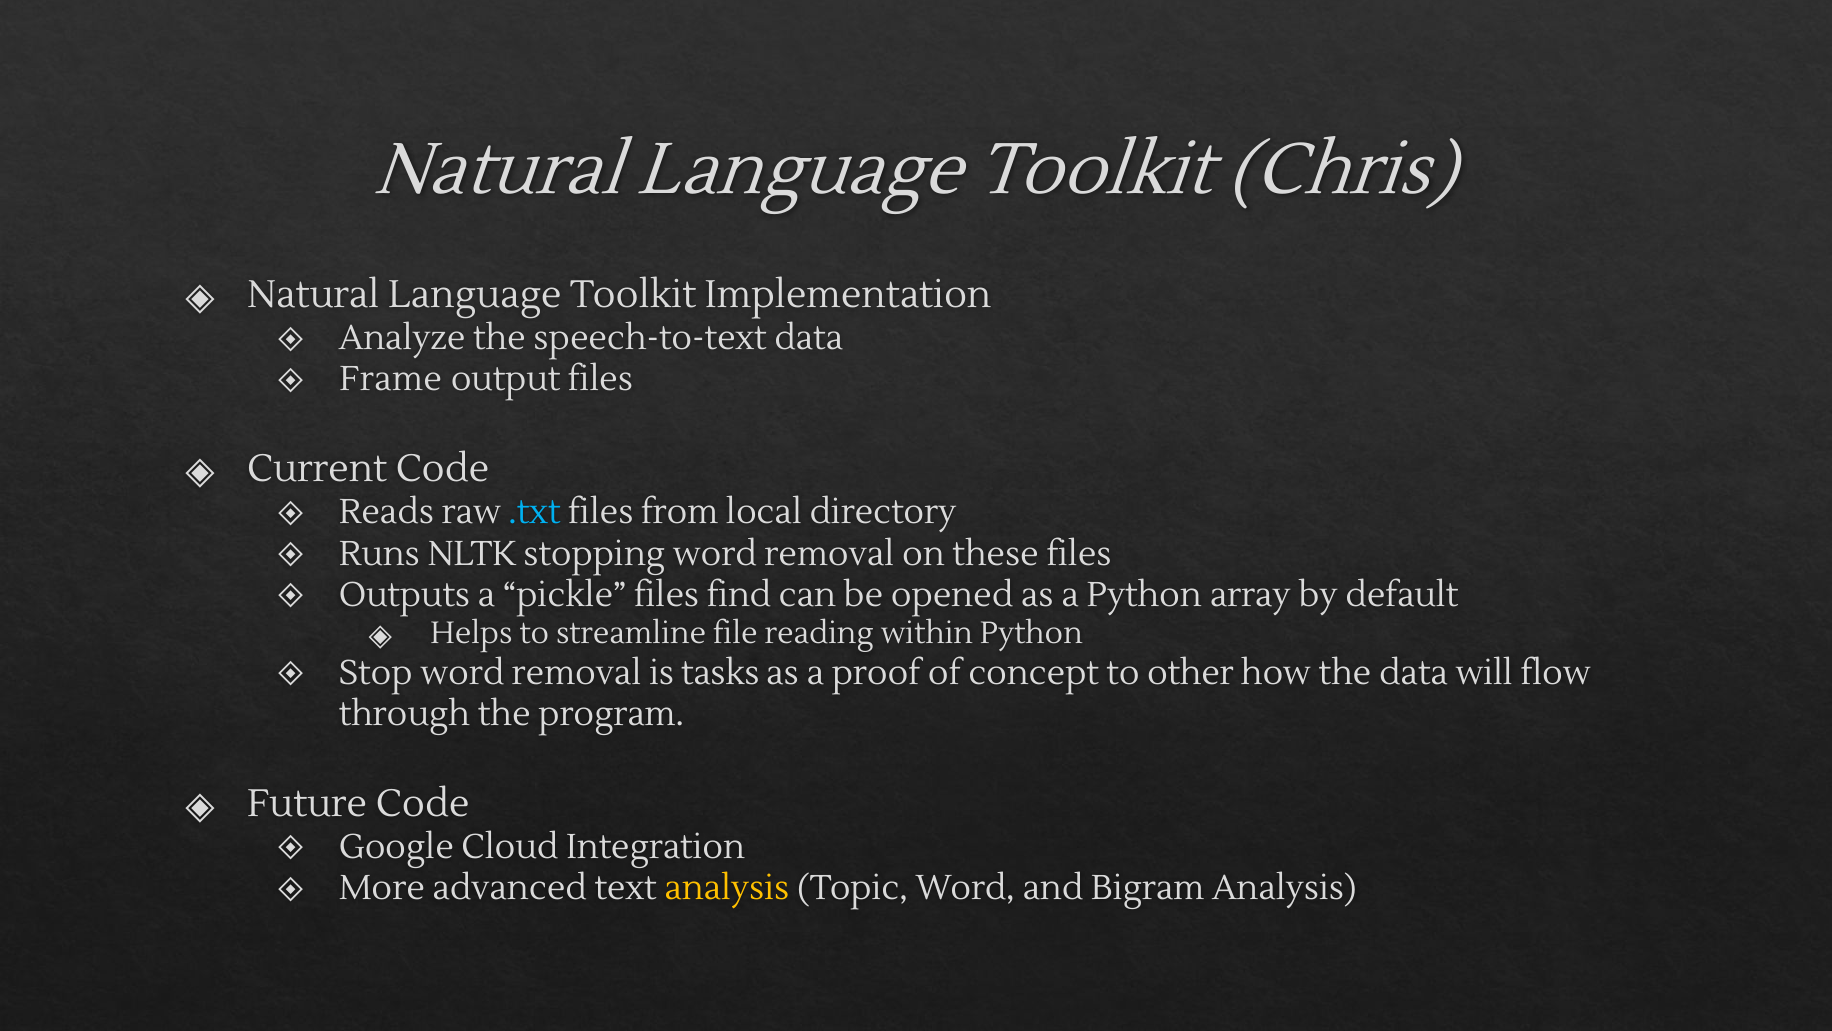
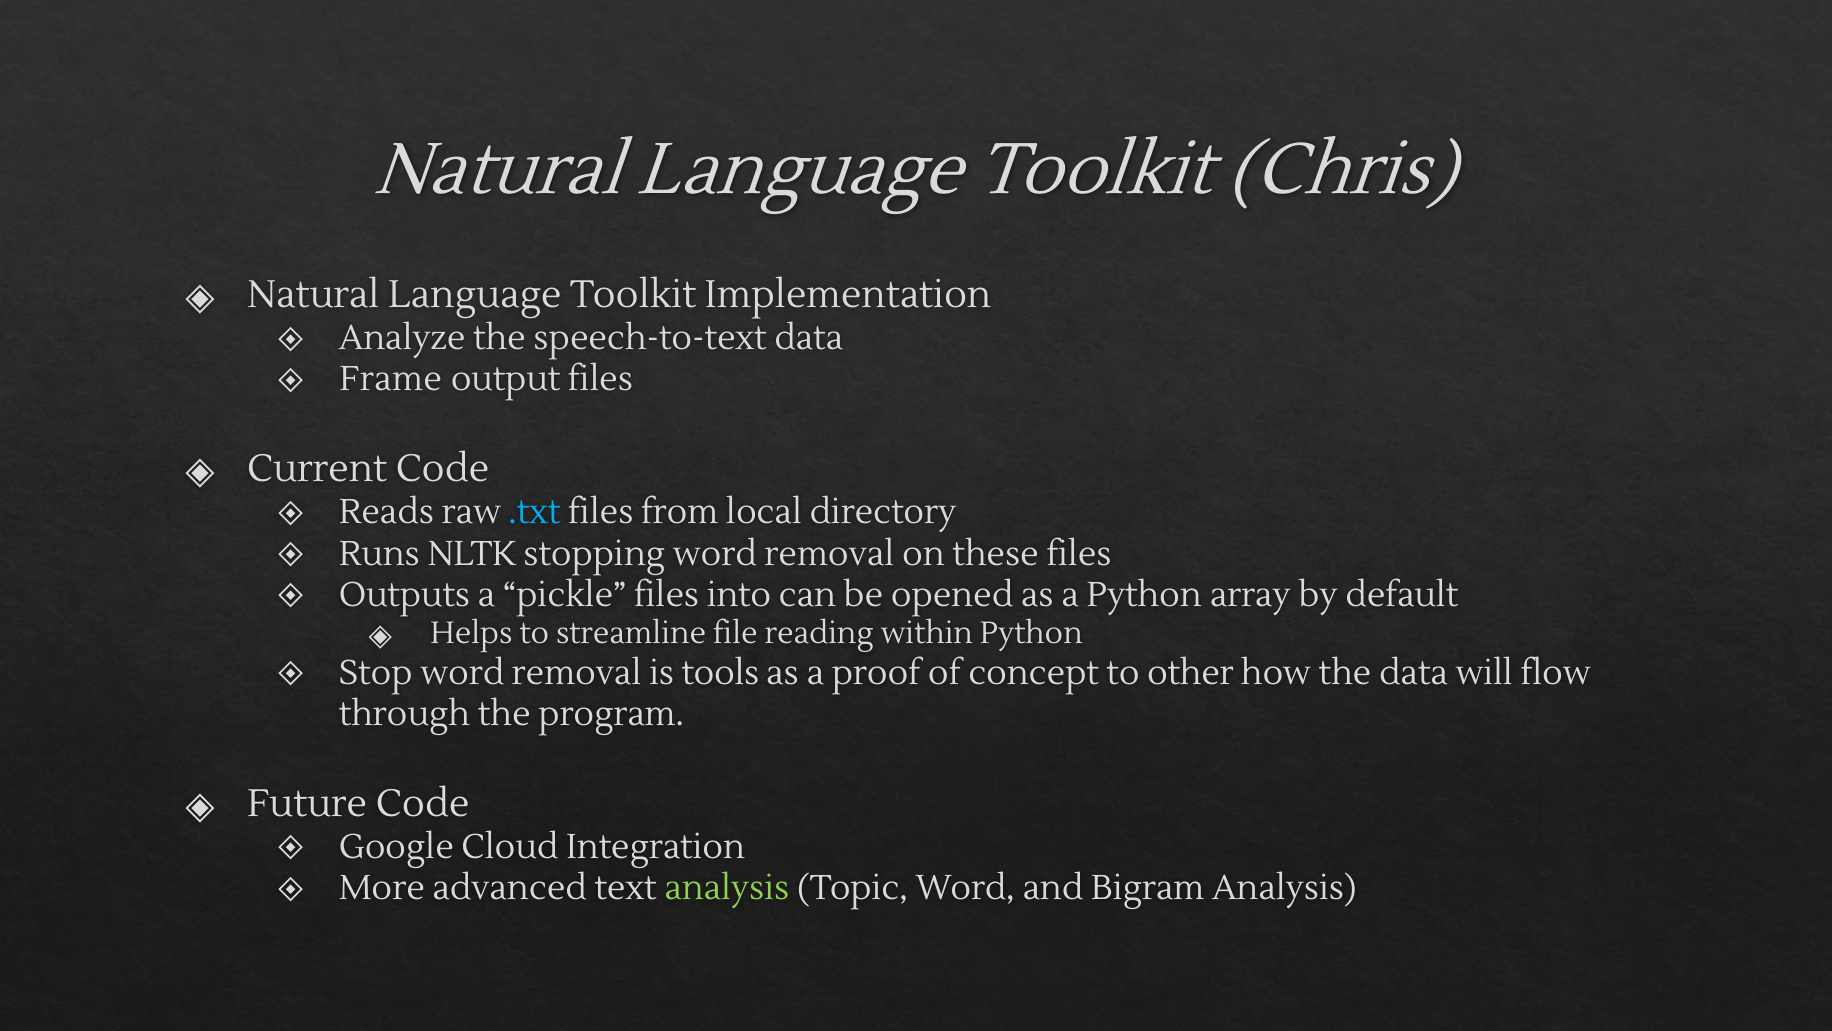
find: find -> into (739, 595)
tasks: tasks -> tools (720, 672)
analysis colour: yellow -> light green (727, 888)
